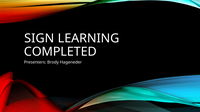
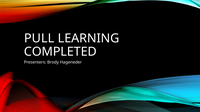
SIGN: SIGN -> PULL (39, 38)
